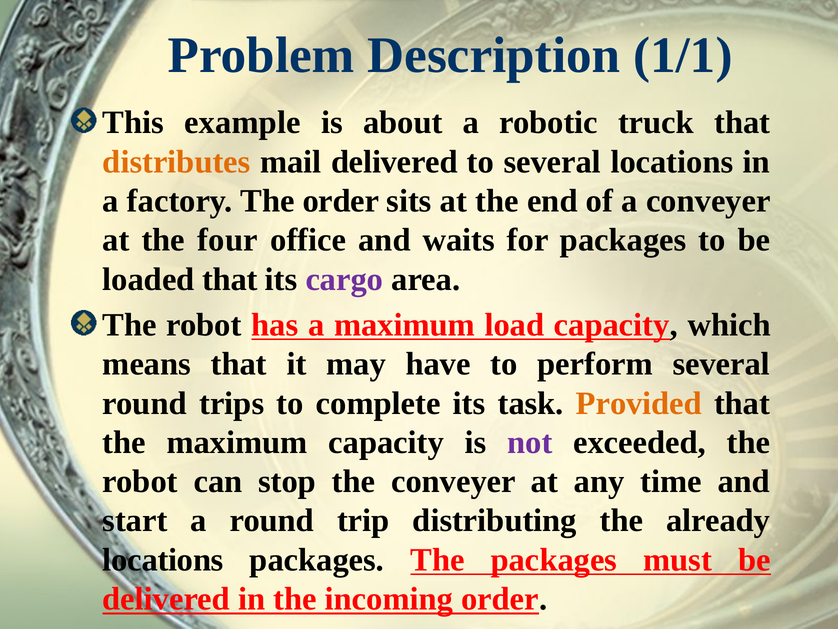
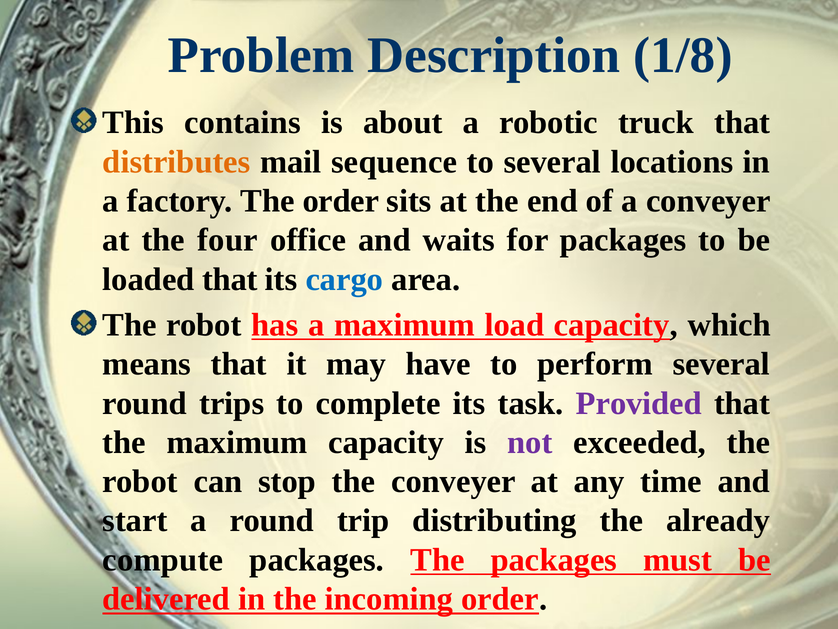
1/1: 1/1 -> 1/8 (683, 55)
example: example -> contains (242, 122)
mail delivered: delivered -> sequence (394, 162)
cargo colour: purple -> blue (344, 279)
Provided colour: orange -> purple (639, 403)
locations: locations -> compute (163, 559)
